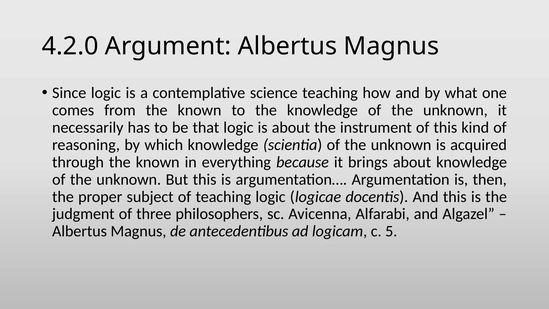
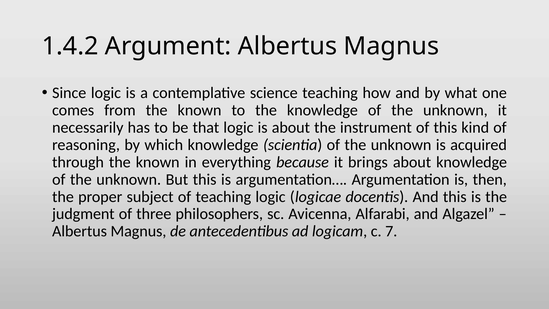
4.2.0: 4.2.0 -> 1.4.2 (70, 46)
5: 5 -> 7 (391, 231)
